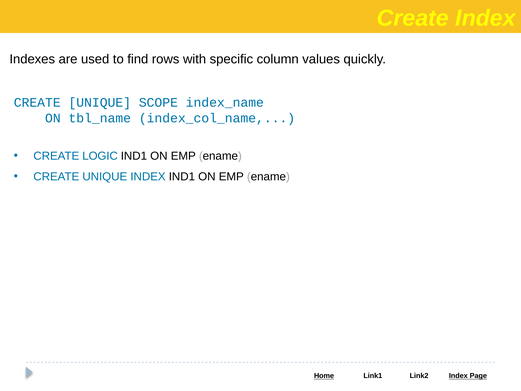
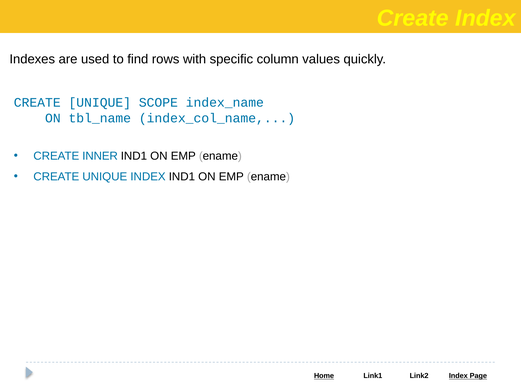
LOGIC: LOGIC -> INNER (100, 156)
